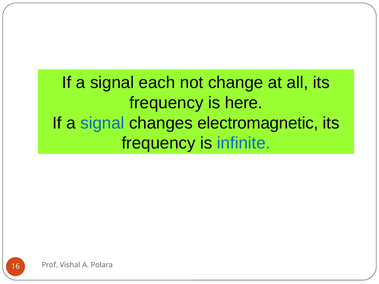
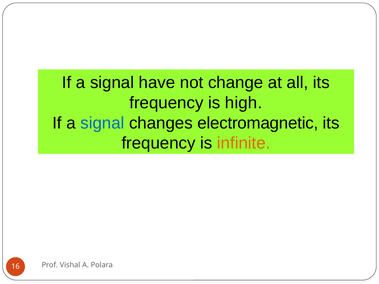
each: each -> have (157, 83)
here: here -> high (244, 103)
infinite colour: blue -> orange (244, 143)
